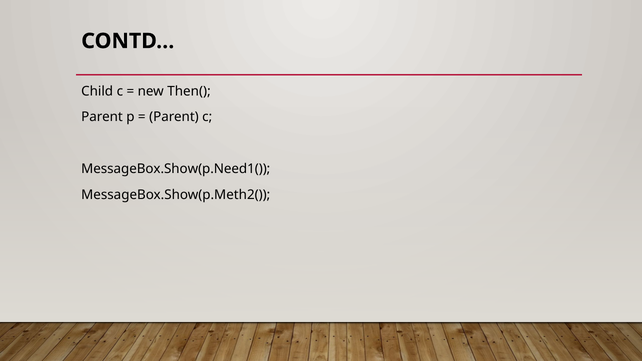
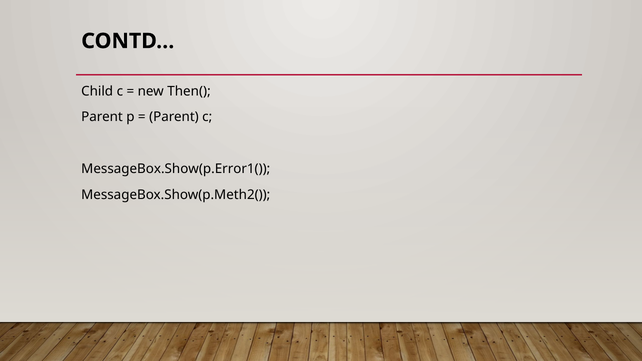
MessageBox.Show(p.Need1(: MessageBox.Show(p.Need1( -> MessageBox.Show(p.Error1( (176, 169)
